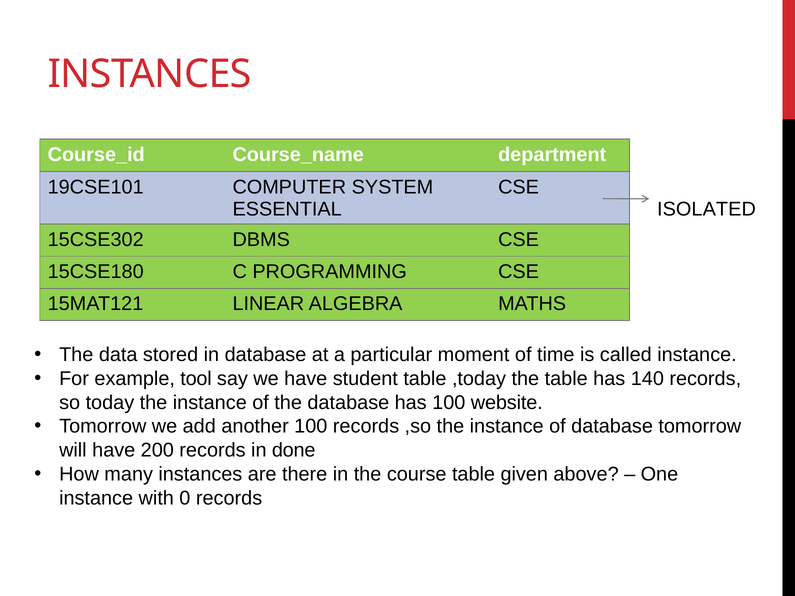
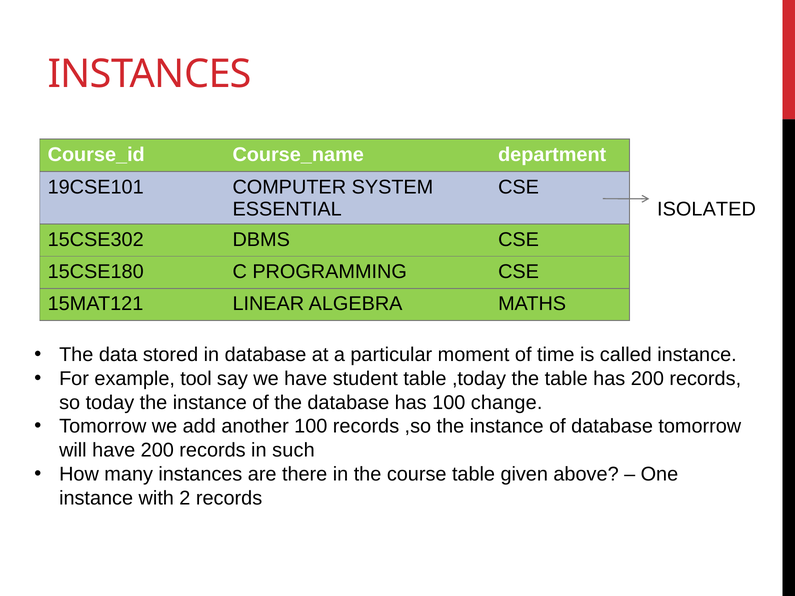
has 140: 140 -> 200 (647, 379)
website: website -> change (507, 403)
done: done -> such (293, 450)
0: 0 -> 2 (185, 498)
